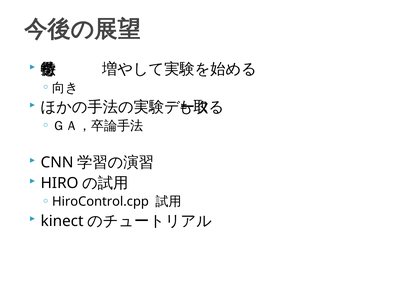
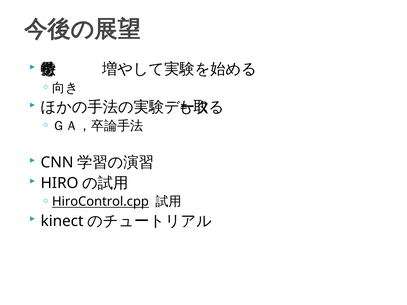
HiroControl.cpp underline: none -> present (100, 202)
